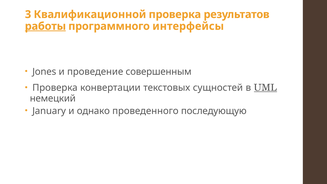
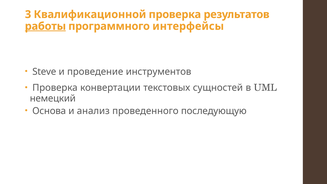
Jones: Jones -> Steve (44, 72)
совершенным: совершенным -> инструментов (159, 72)
UML underline: present -> none (266, 88)
January: January -> Основа (49, 111)
однако: однако -> анализ (93, 111)
